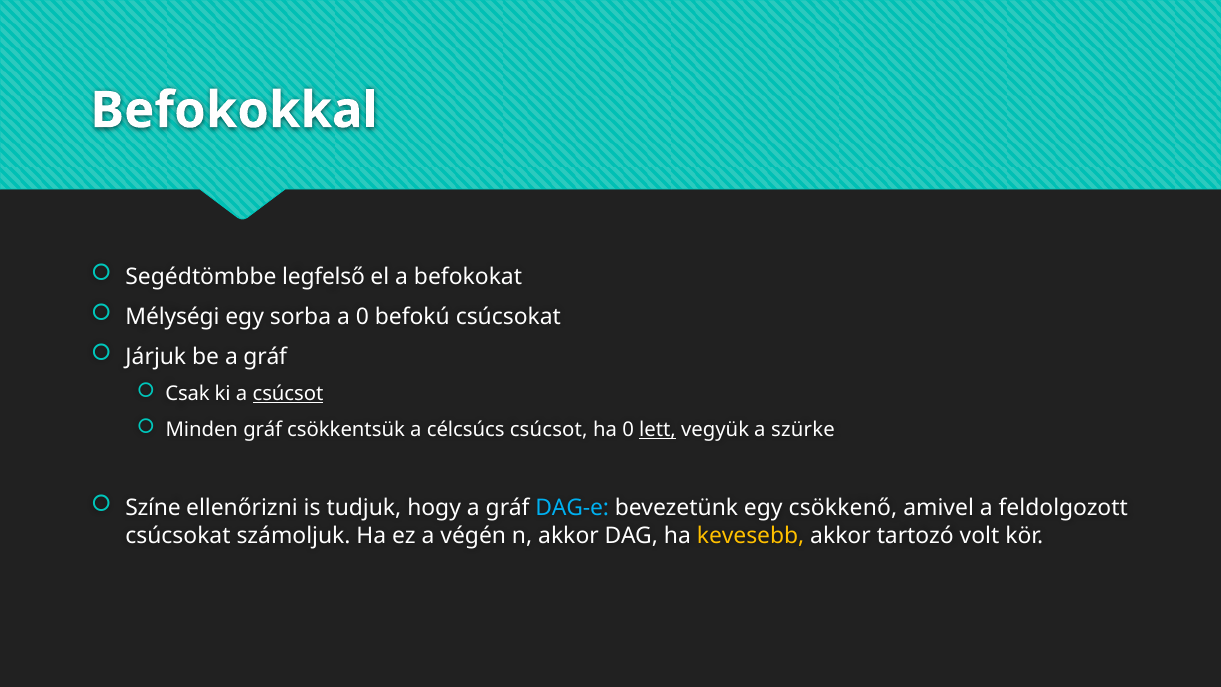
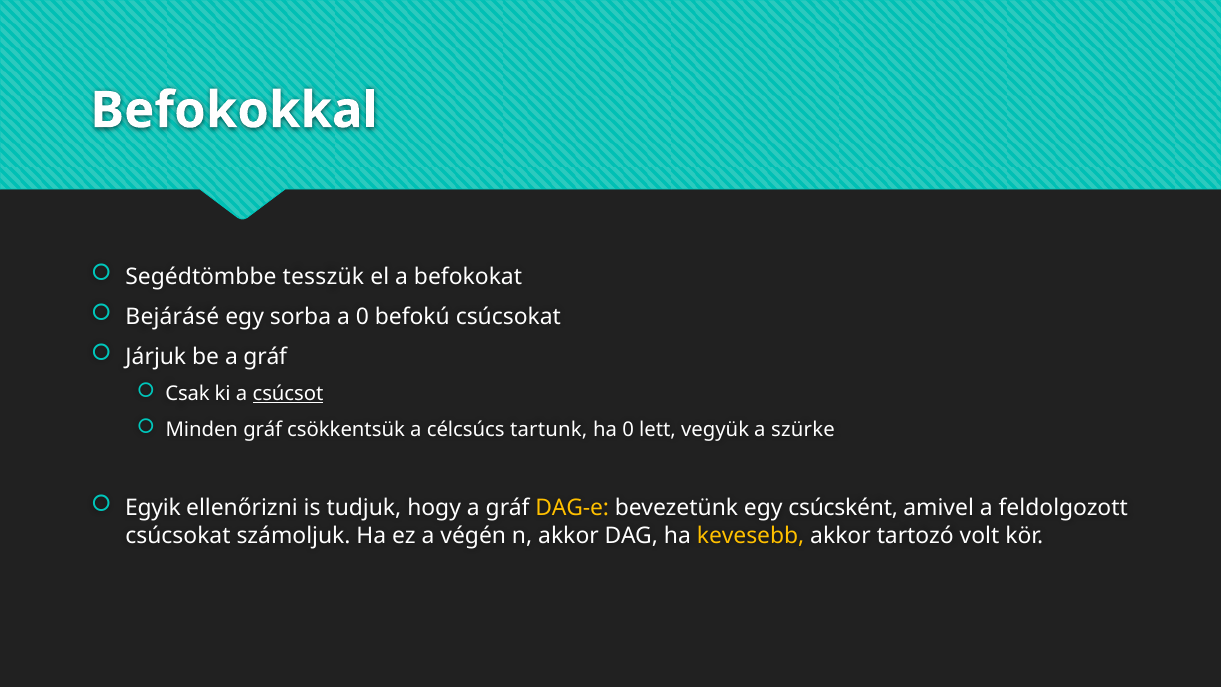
legfelső: legfelső -> tesszük (323, 277)
Mélységi: Mélységi -> Bejárásé (172, 317)
célcsúcs csúcsot: csúcsot -> tartunk (549, 430)
lett underline: present -> none (658, 430)
Színe: Színe -> Egyik (153, 508)
DAG-e colour: light blue -> yellow (572, 508)
csökkenő: csökkenő -> csúcsként (843, 508)
